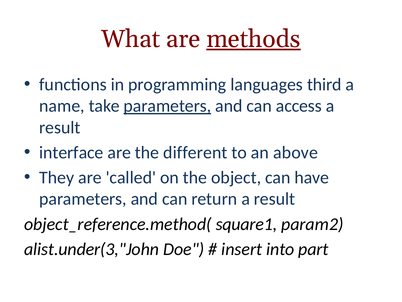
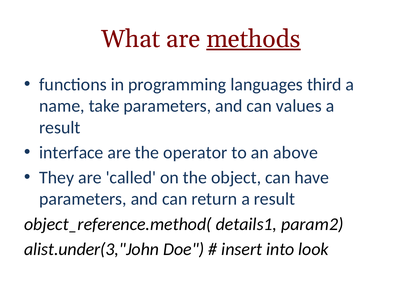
parameters underline: present -> none (167, 106)
access: access -> values (299, 106)
different: different -> operator (195, 152)
square1: square1 -> details1 (246, 224)
part: part -> look (313, 249)
